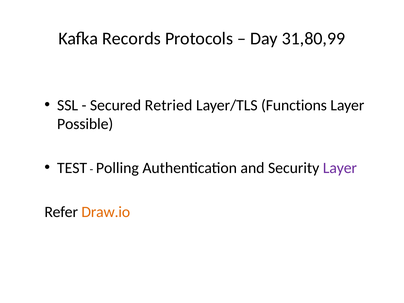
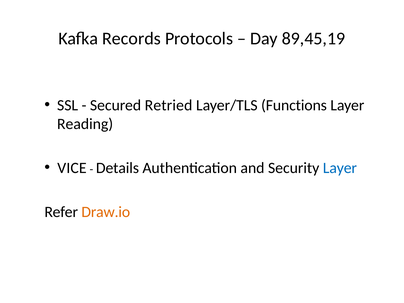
31,80,99: 31,80,99 -> 89,45,19 (313, 39)
Possible: Possible -> Reading (85, 124)
TEST: TEST -> VICE (72, 168)
Polling: Polling -> Details (117, 168)
Layer colour: purple -> blue (340, 168)
